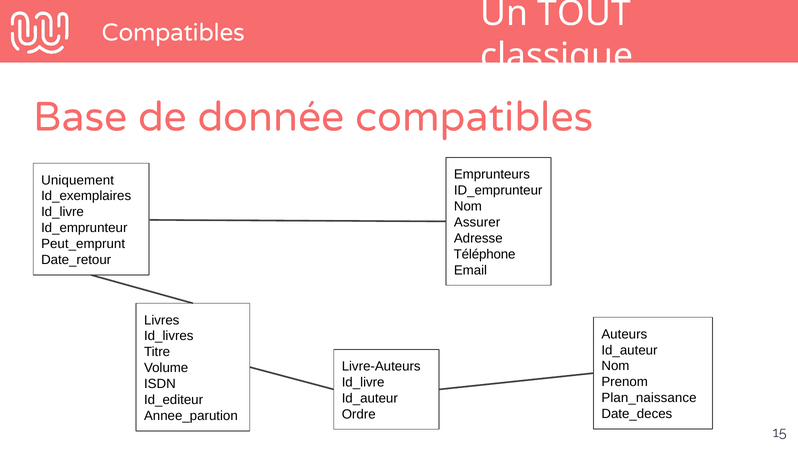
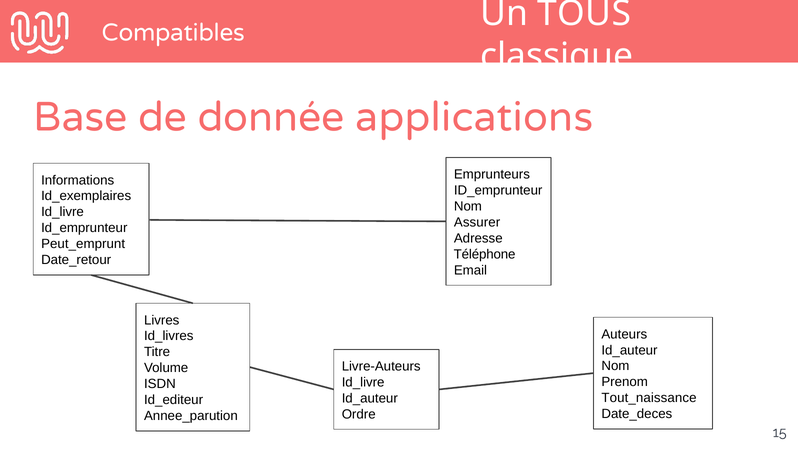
TOUT: TOUT -> TOUS (584, 14)
donnée compatibles: compatibles -> applications (474, 117)
Uniquement: Uniquement -> Informations (78, 180)
Plan_naissance: Plan_naissance -> Tout_naissance (649, 398)
